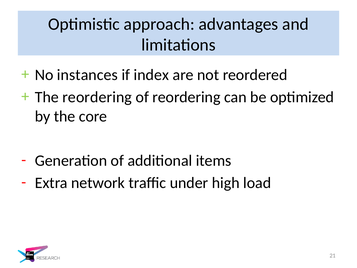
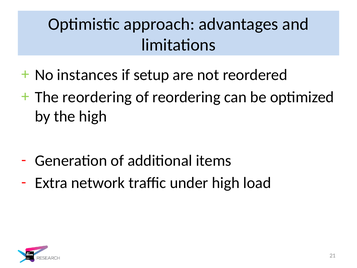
index: index -> setup (151, 75)
the core: core -> high (93, 116)
